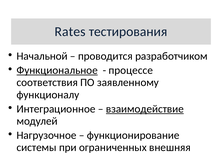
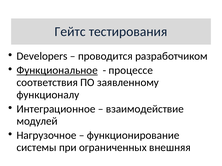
Rates: Rates -> Гейтс (70, 32)
Начальной: Начальной -> Developers (42, 56)
взаимодействие underline: present -> none (145, 109)
